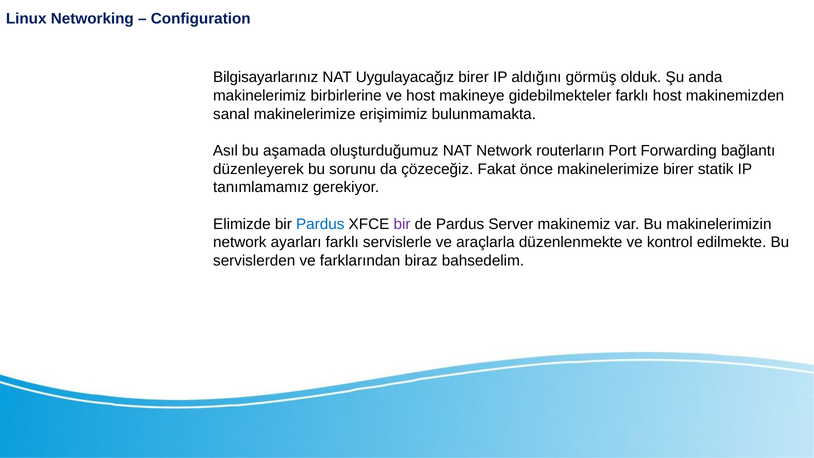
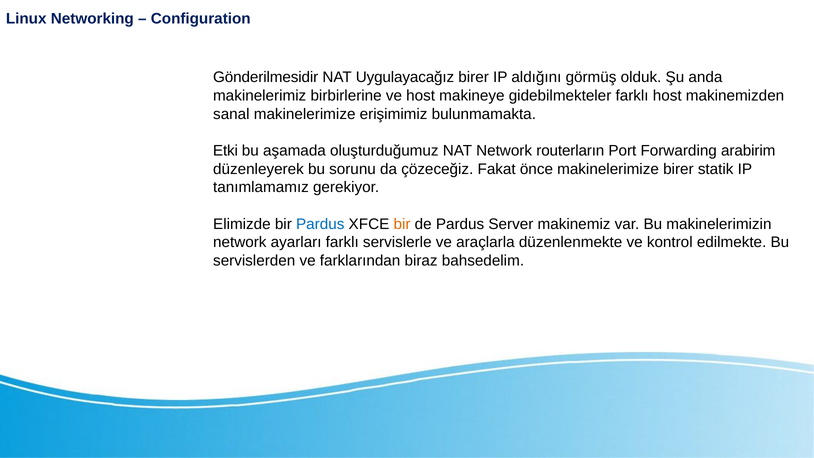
Bilgisayarlarınız: Bilgisayarlarınız -> Gönderilmesidir (266, 77)
Asıl: Asıl -> Etki (225, 151)
bağlantı: bağlantı -> arabirim (748, 151)
bir colour: purple -> orange (402, 224)
